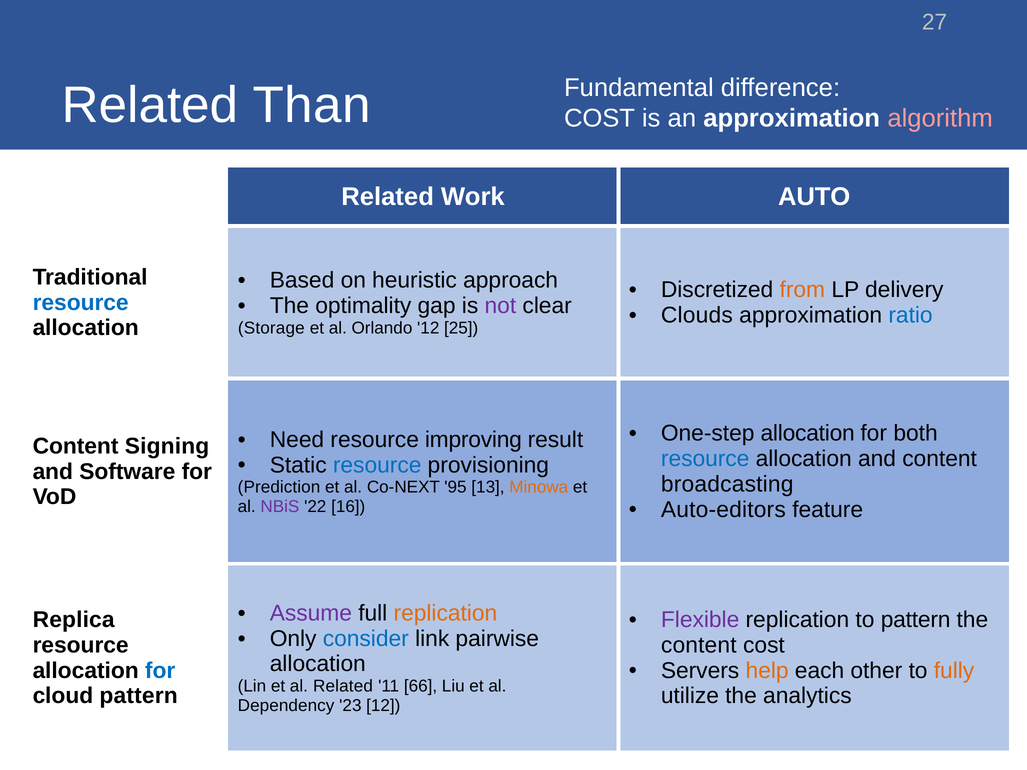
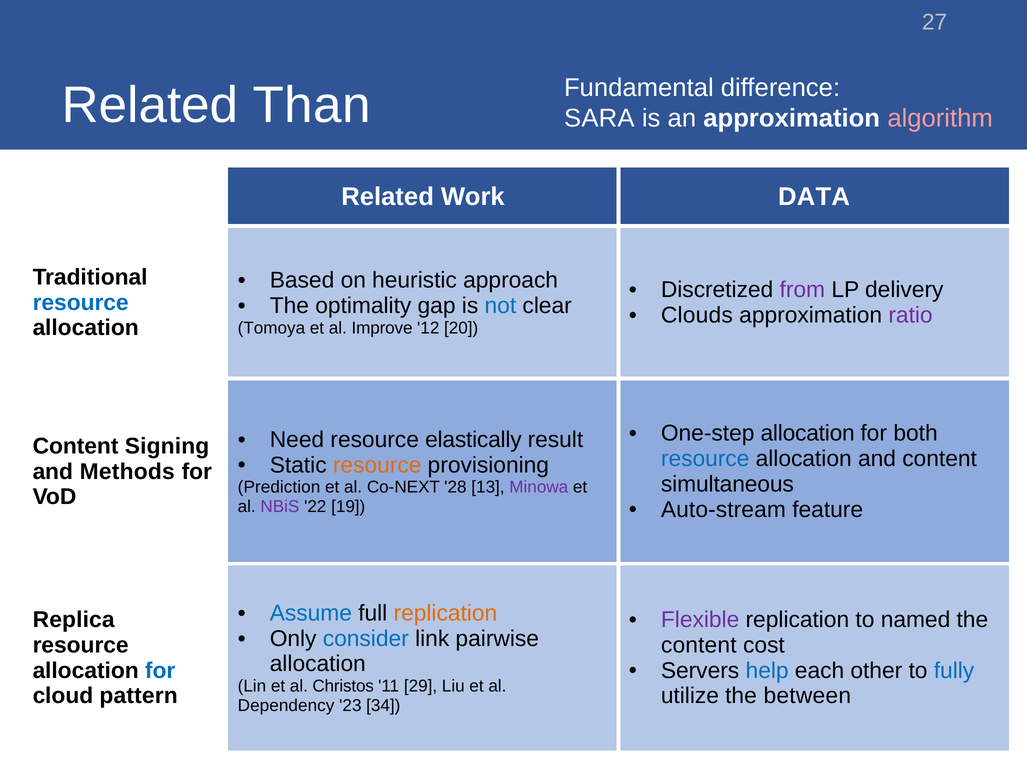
COST: COST -> SARA (599, 118)
AUTO: AUTO -> DATA (814, 197)
from colour: orange -> purple (802, 290)
not colour: purple -> blue (500, 306)
ratio colour: blue -> purple (911, 315)
Storage: Storage -> Tomoya (271, 328)
Orlando: Orlando -> Improve (382, 328)
25: 25 -> 20 (461, 328)
improving: improving -> elastically (473, 440)
resource colour: blue -> orange (377, 465)
Software: Software -> Methods (127, 472)
broadcasting: broadcasting -> simultaneous (727, 484)
95: 95 -> 28 (455, 487)
Minowa colour: orange -> purple (539, 487)
16: 16 -> 19 (348, 507)
Auto-editors: Auto-editors -> Auto-stream (723, 510)
Assume colour: purple -> blue (311, 613)
to pattern: pattern -> named (916, 620)
help colour: orange -> blue (767, 671)
fully colour: orange -> blue (954, 671)
al Related: Related -> Christos (343, 686)
66: 66 -> 29 (421, 686)
analytics: analytics -> between (807, 696)
23 12: 12 -> 34 (383, 706)
